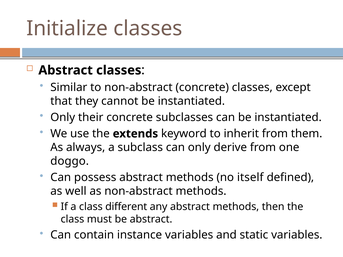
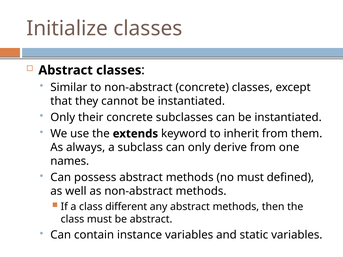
doggo: doggo -> names (70, 161)
no itself: itself -> must (250, 178)
